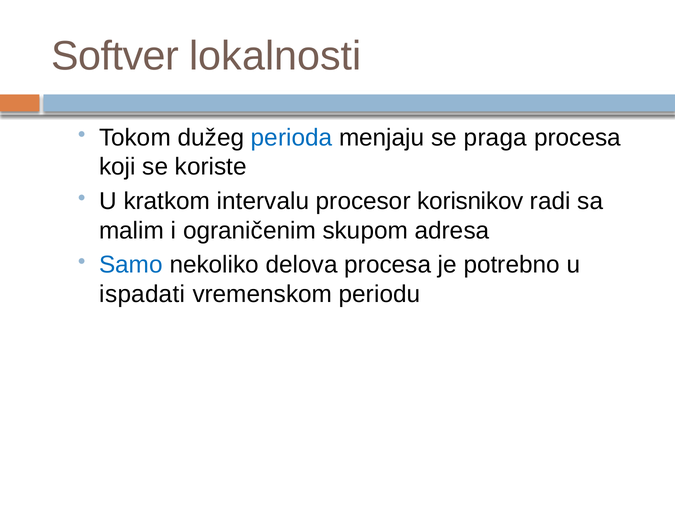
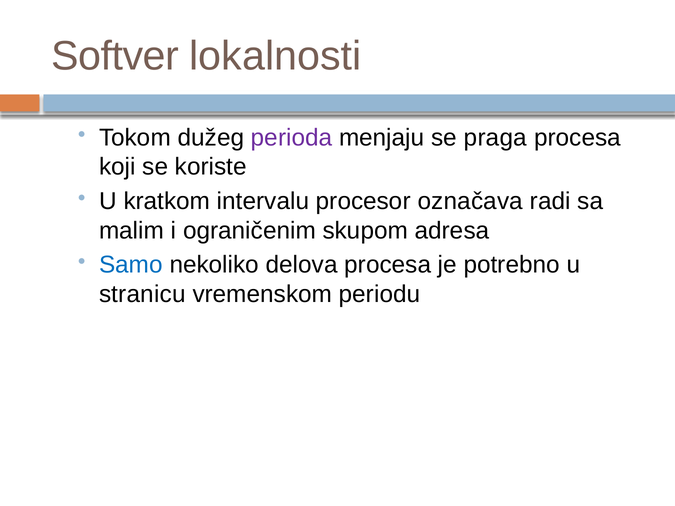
perioda colour: blue -> purple (292, 138)
korisnikov: korisnikov -> označava (470, 201)
ispadati: ispadati -> stranicu (142, 294)
